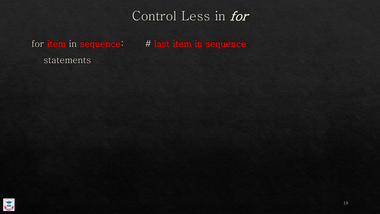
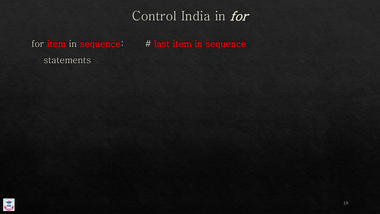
Less: Less -> India (196, 16)
